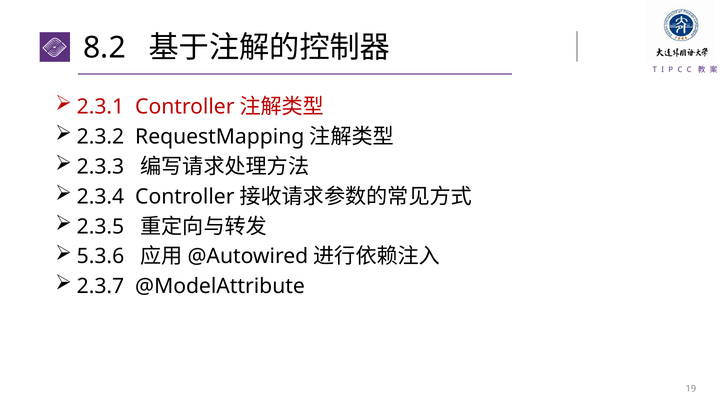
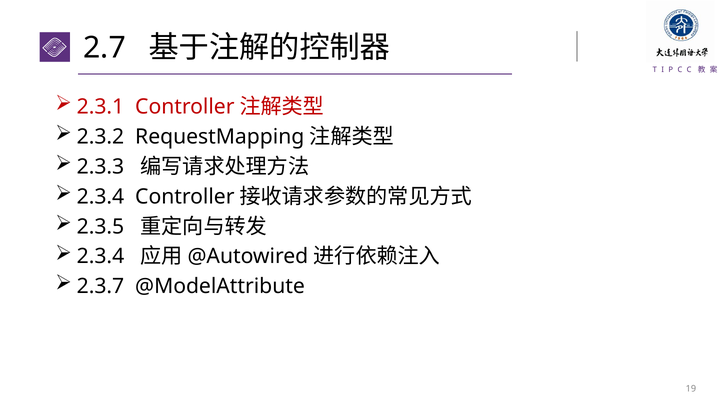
8.2: 8.2 -> 2.7 (104, 48)
5.3.6: 5.3.6 -> 2.3.4 (100, 256)
